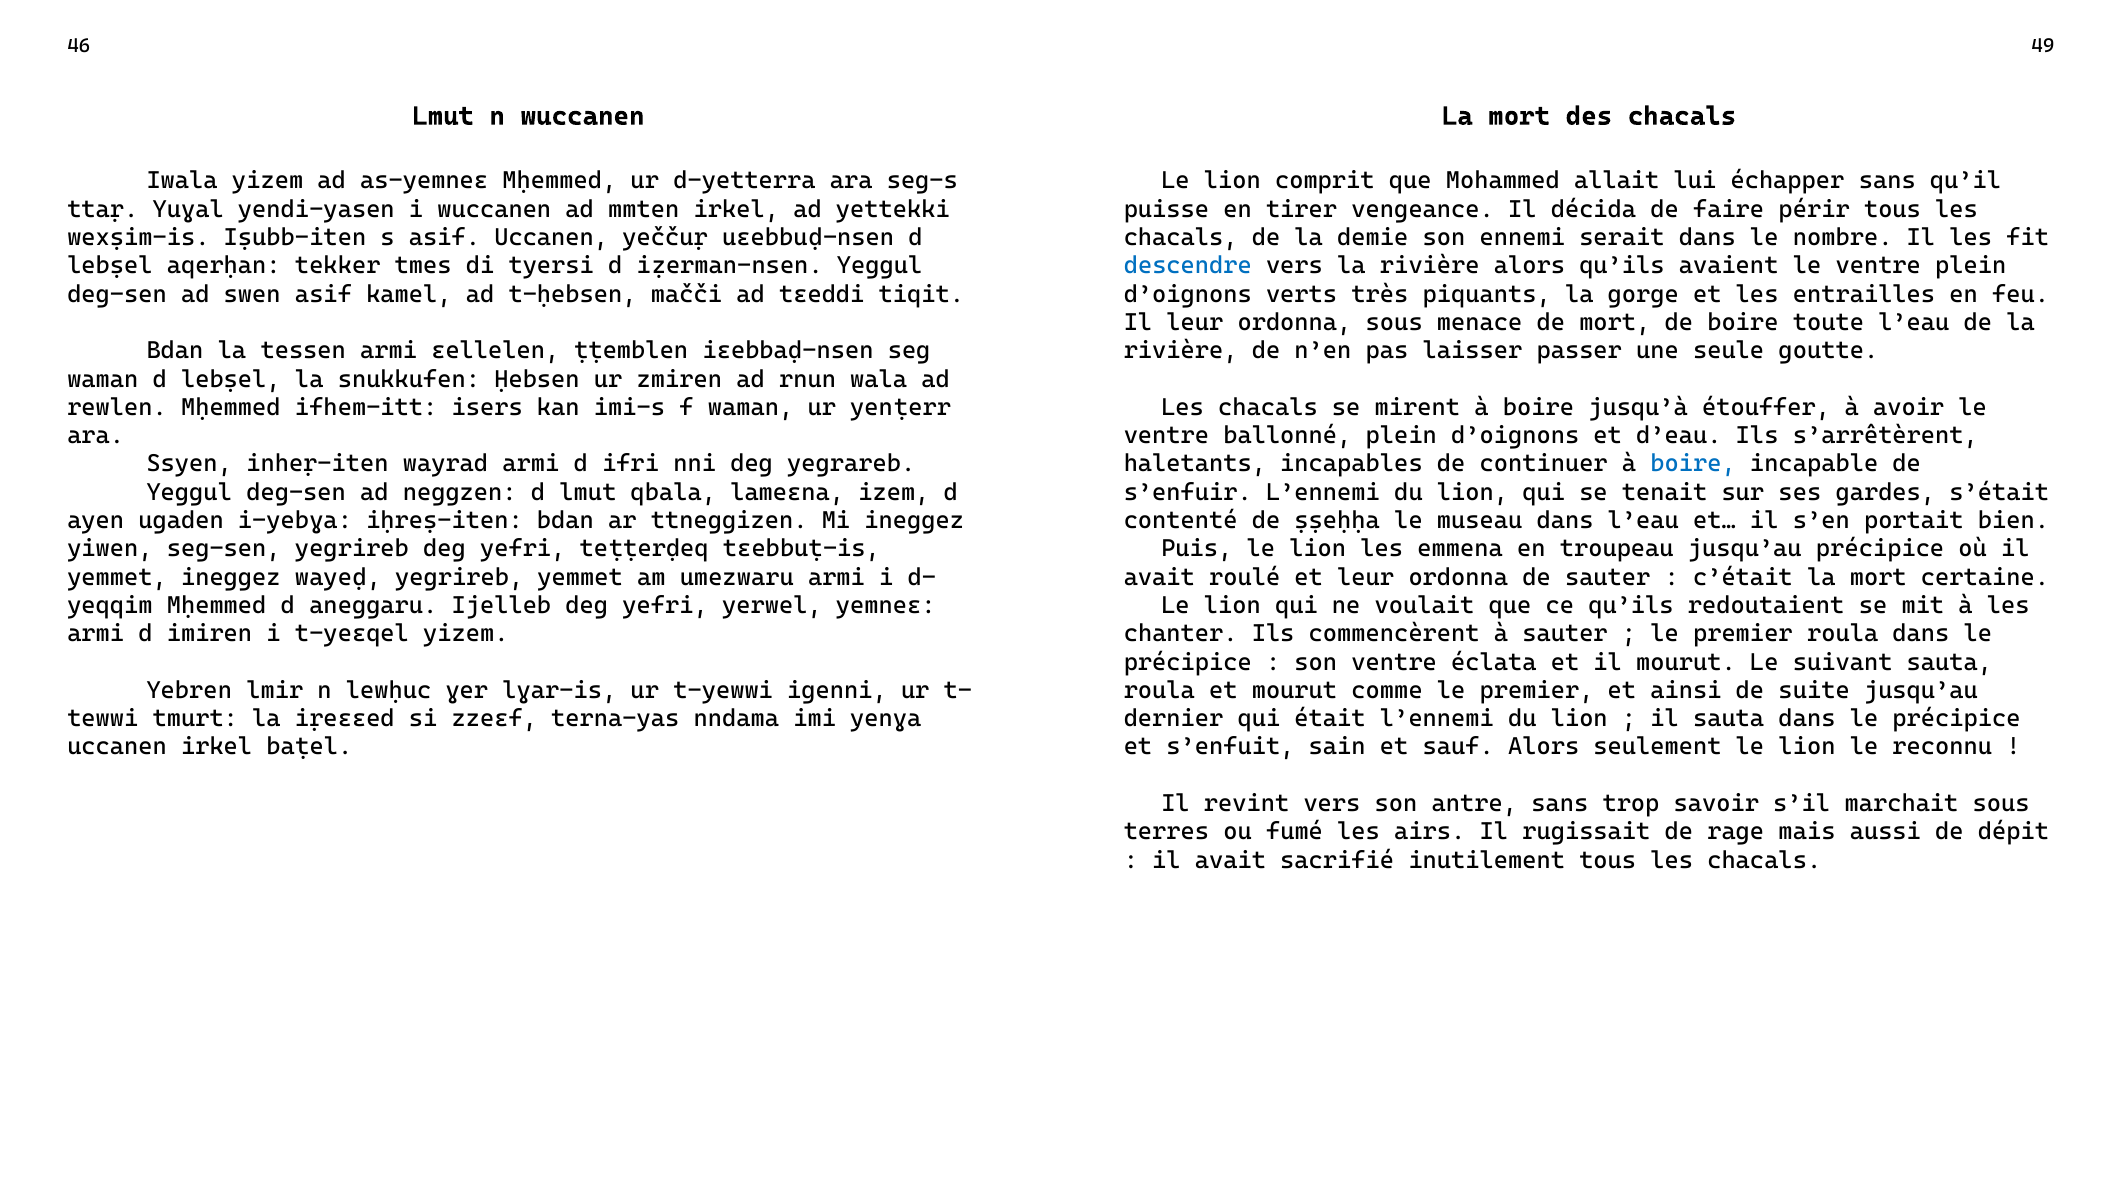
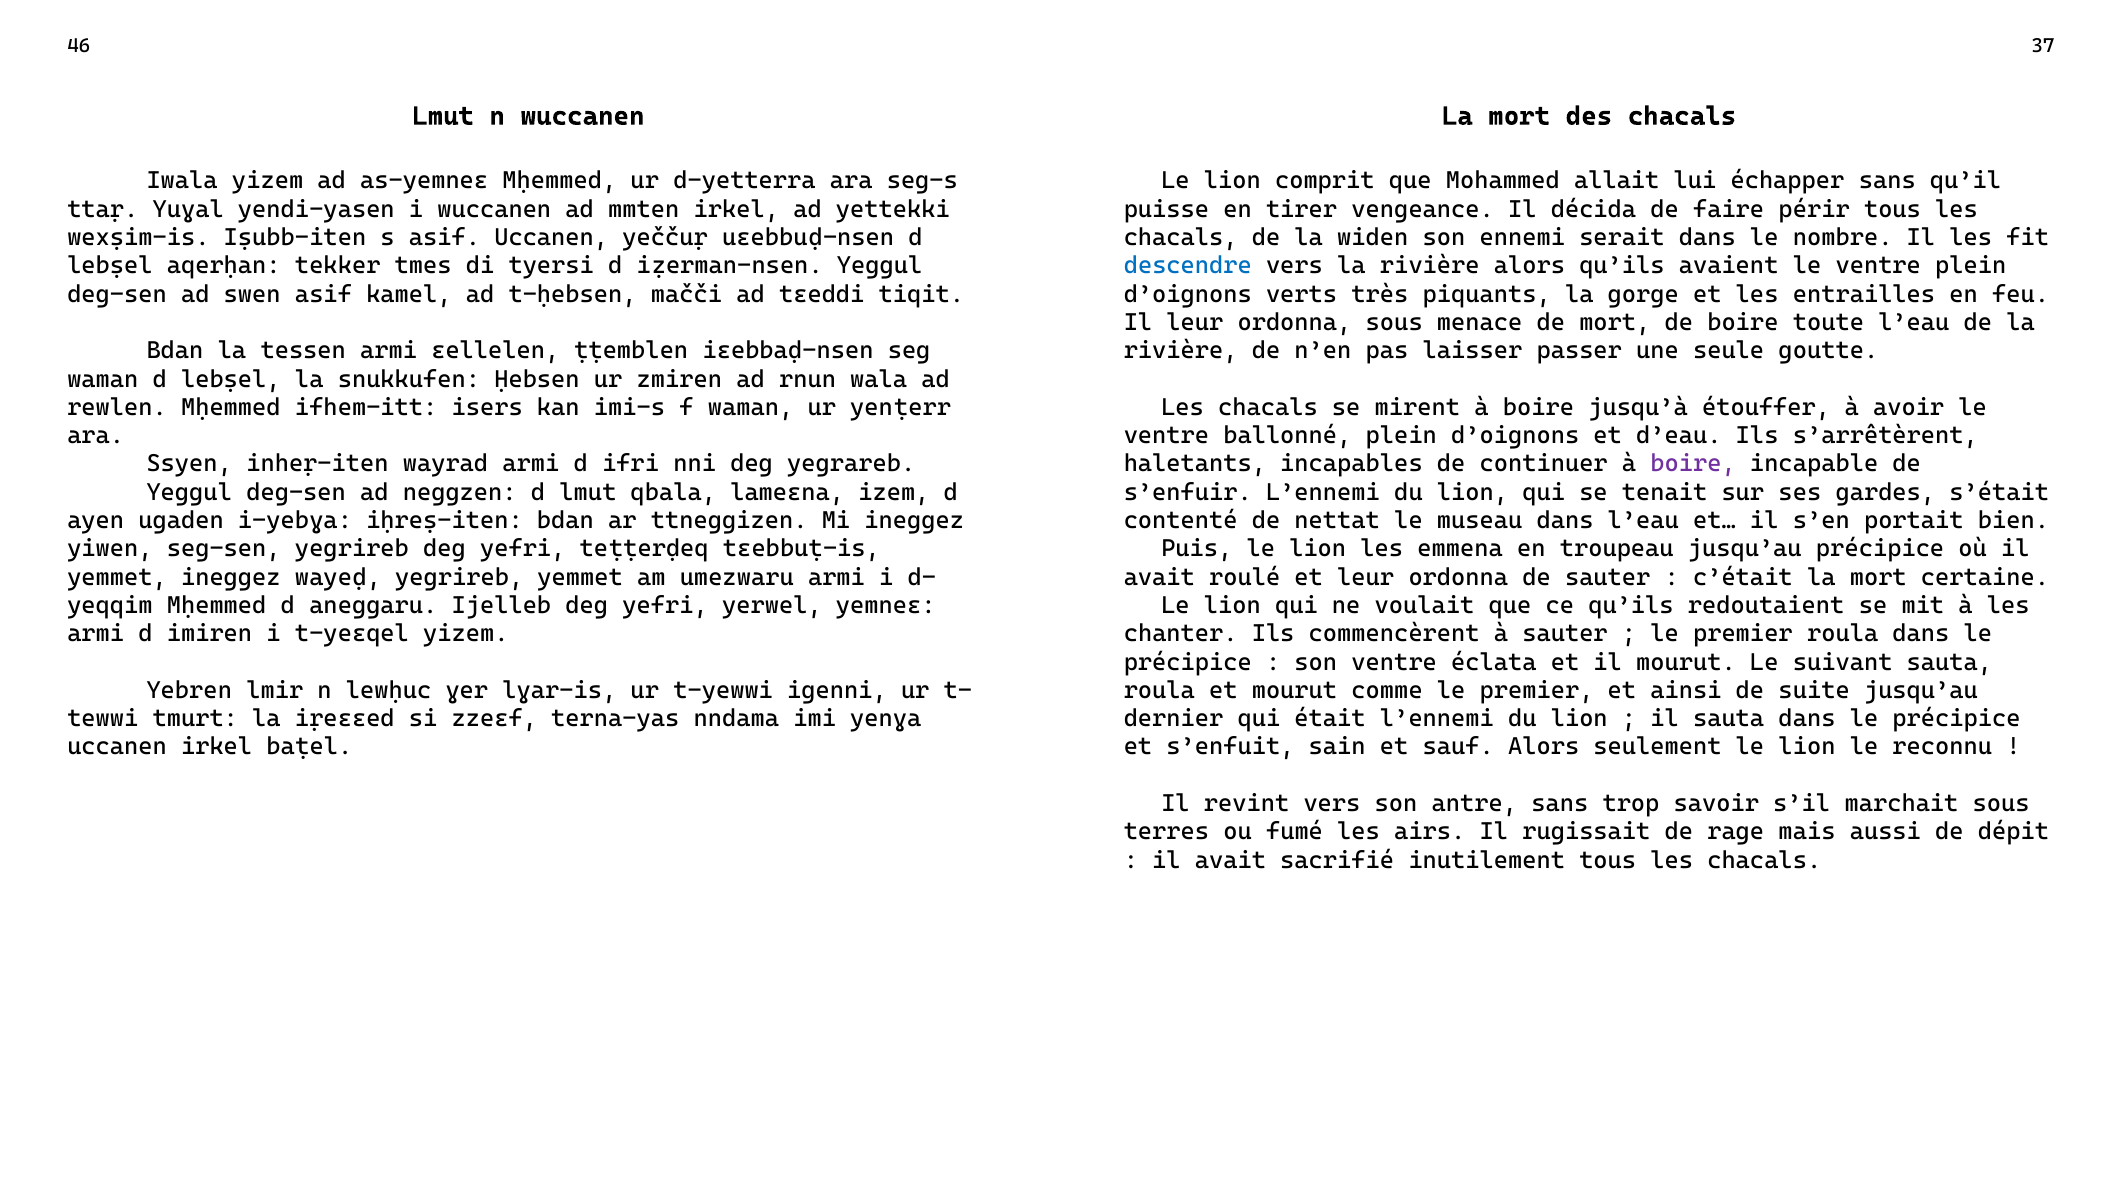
49: 49 -> 37 (2043, 46)
demie: demie -> widen (1373, 238)
boire colour: blue -> purple (1693, 464)
ṣṣeḥḥa: ṣṣeḥḥa -> nettat (1337, 521)
